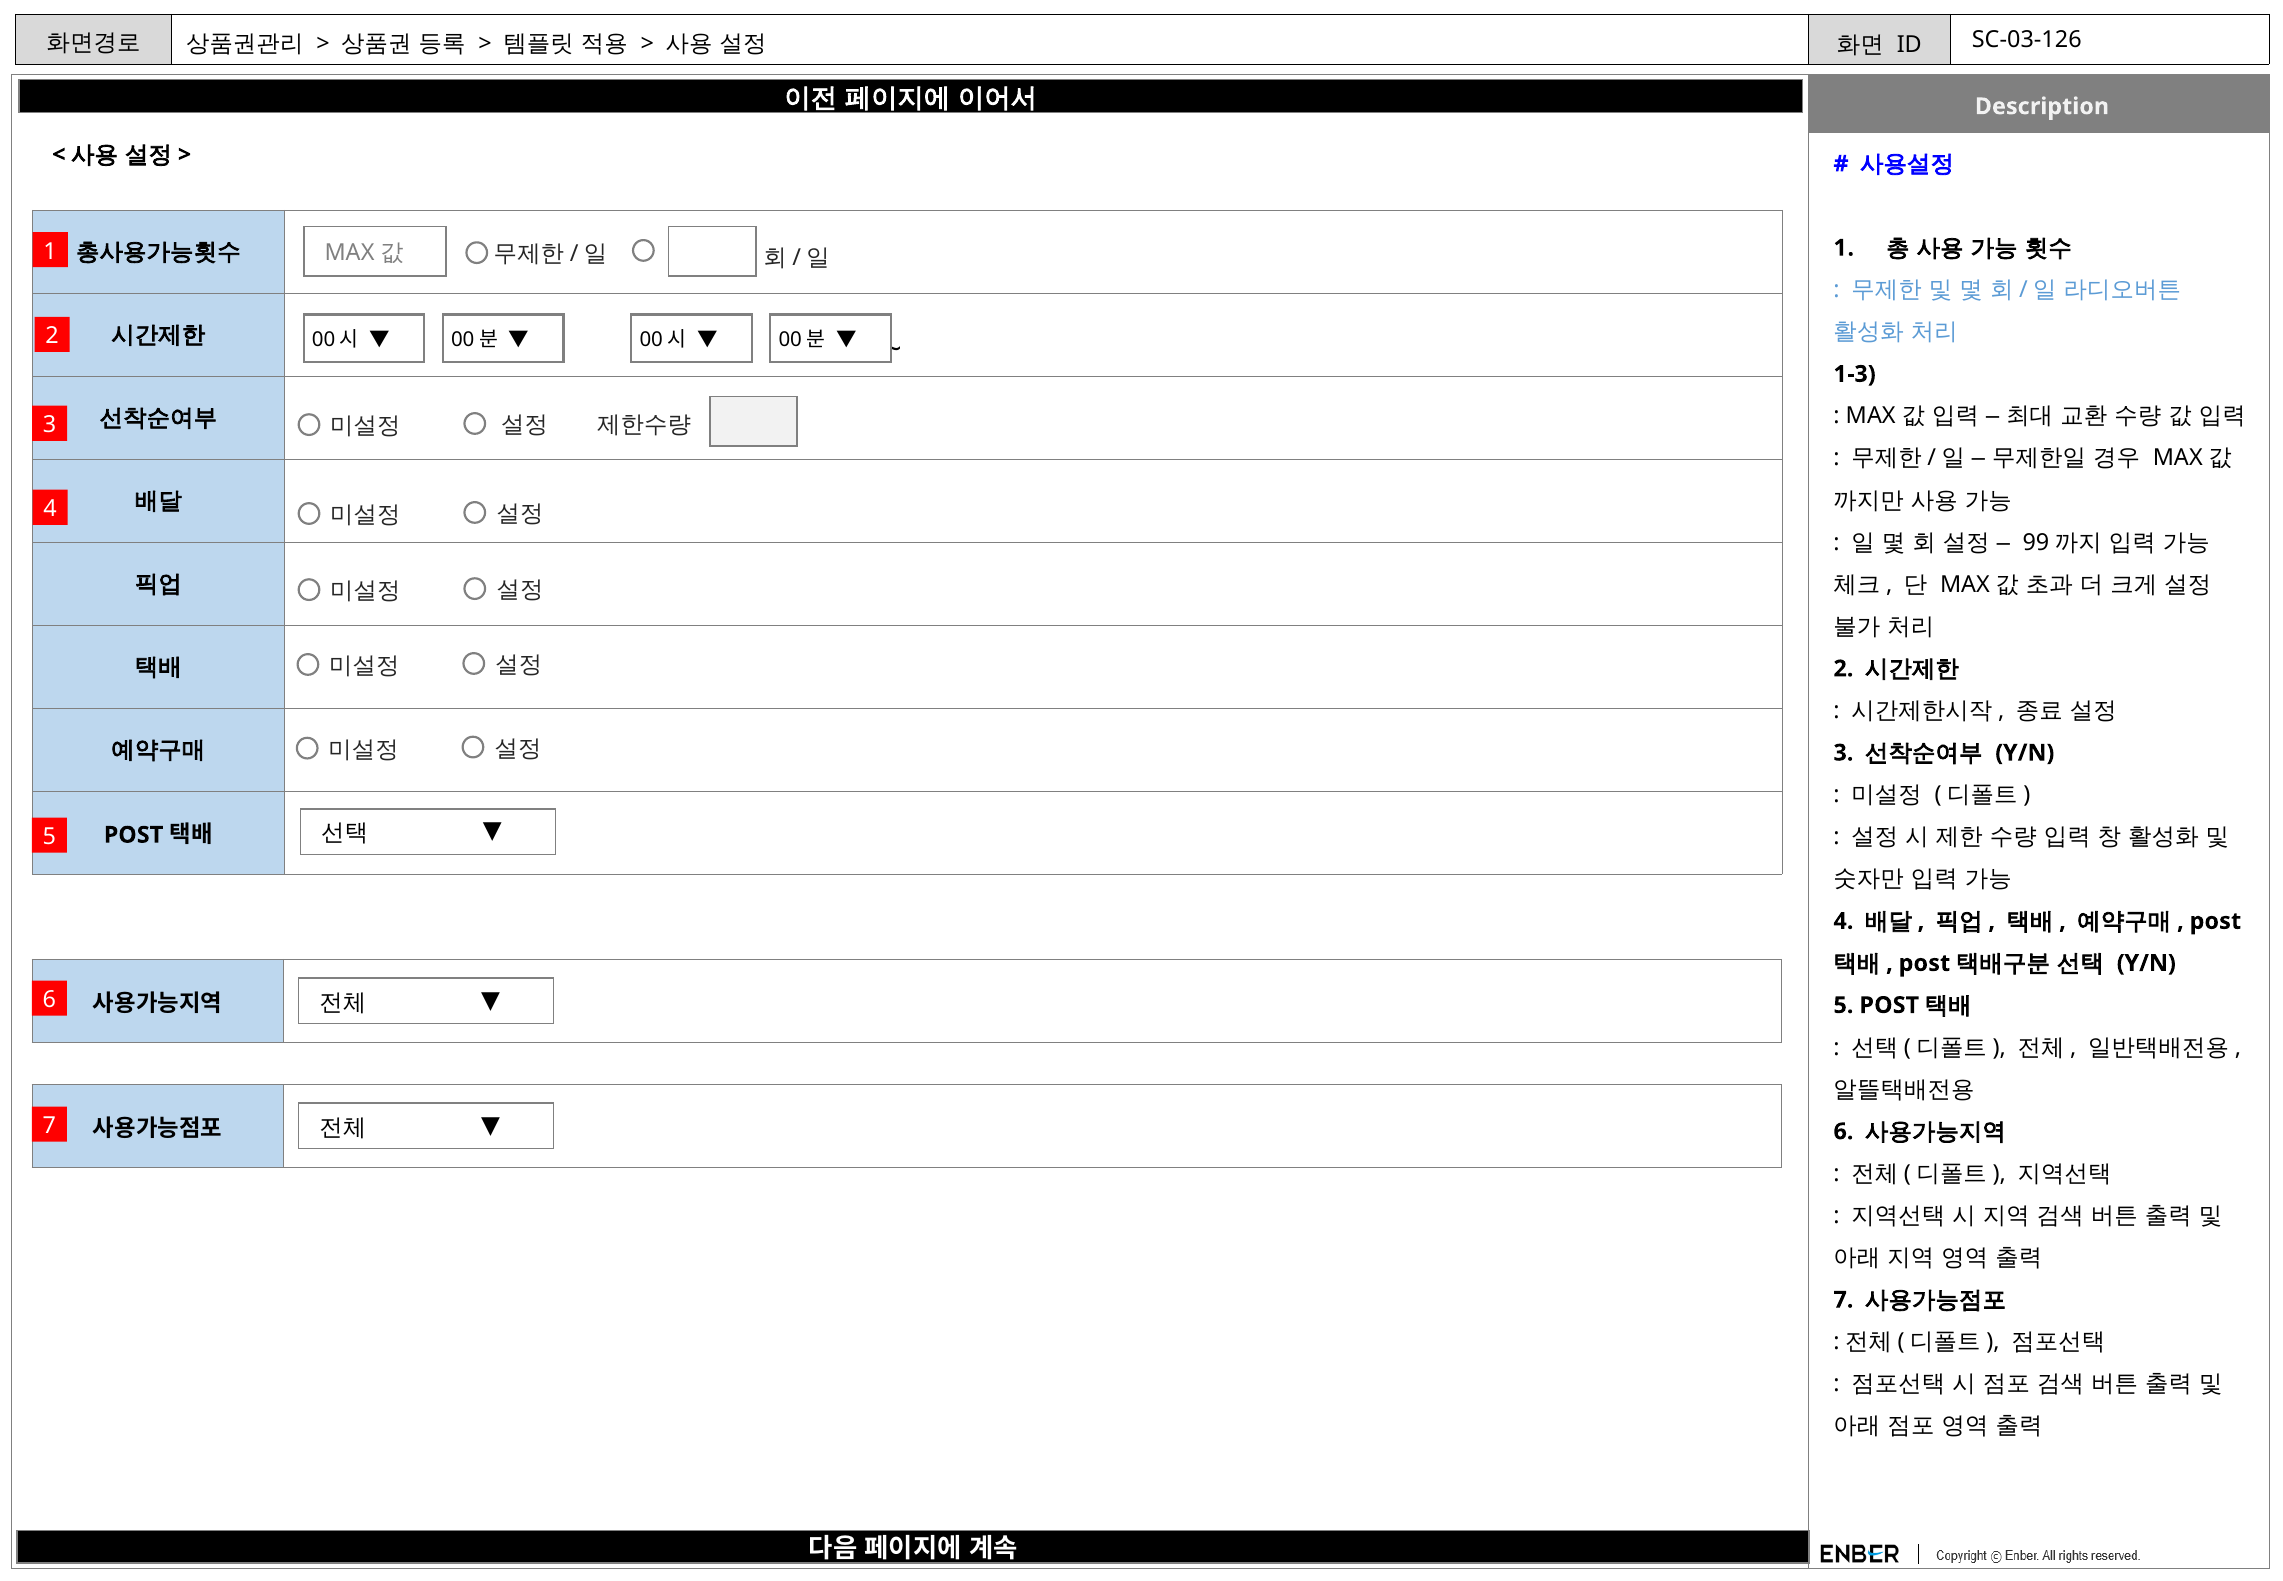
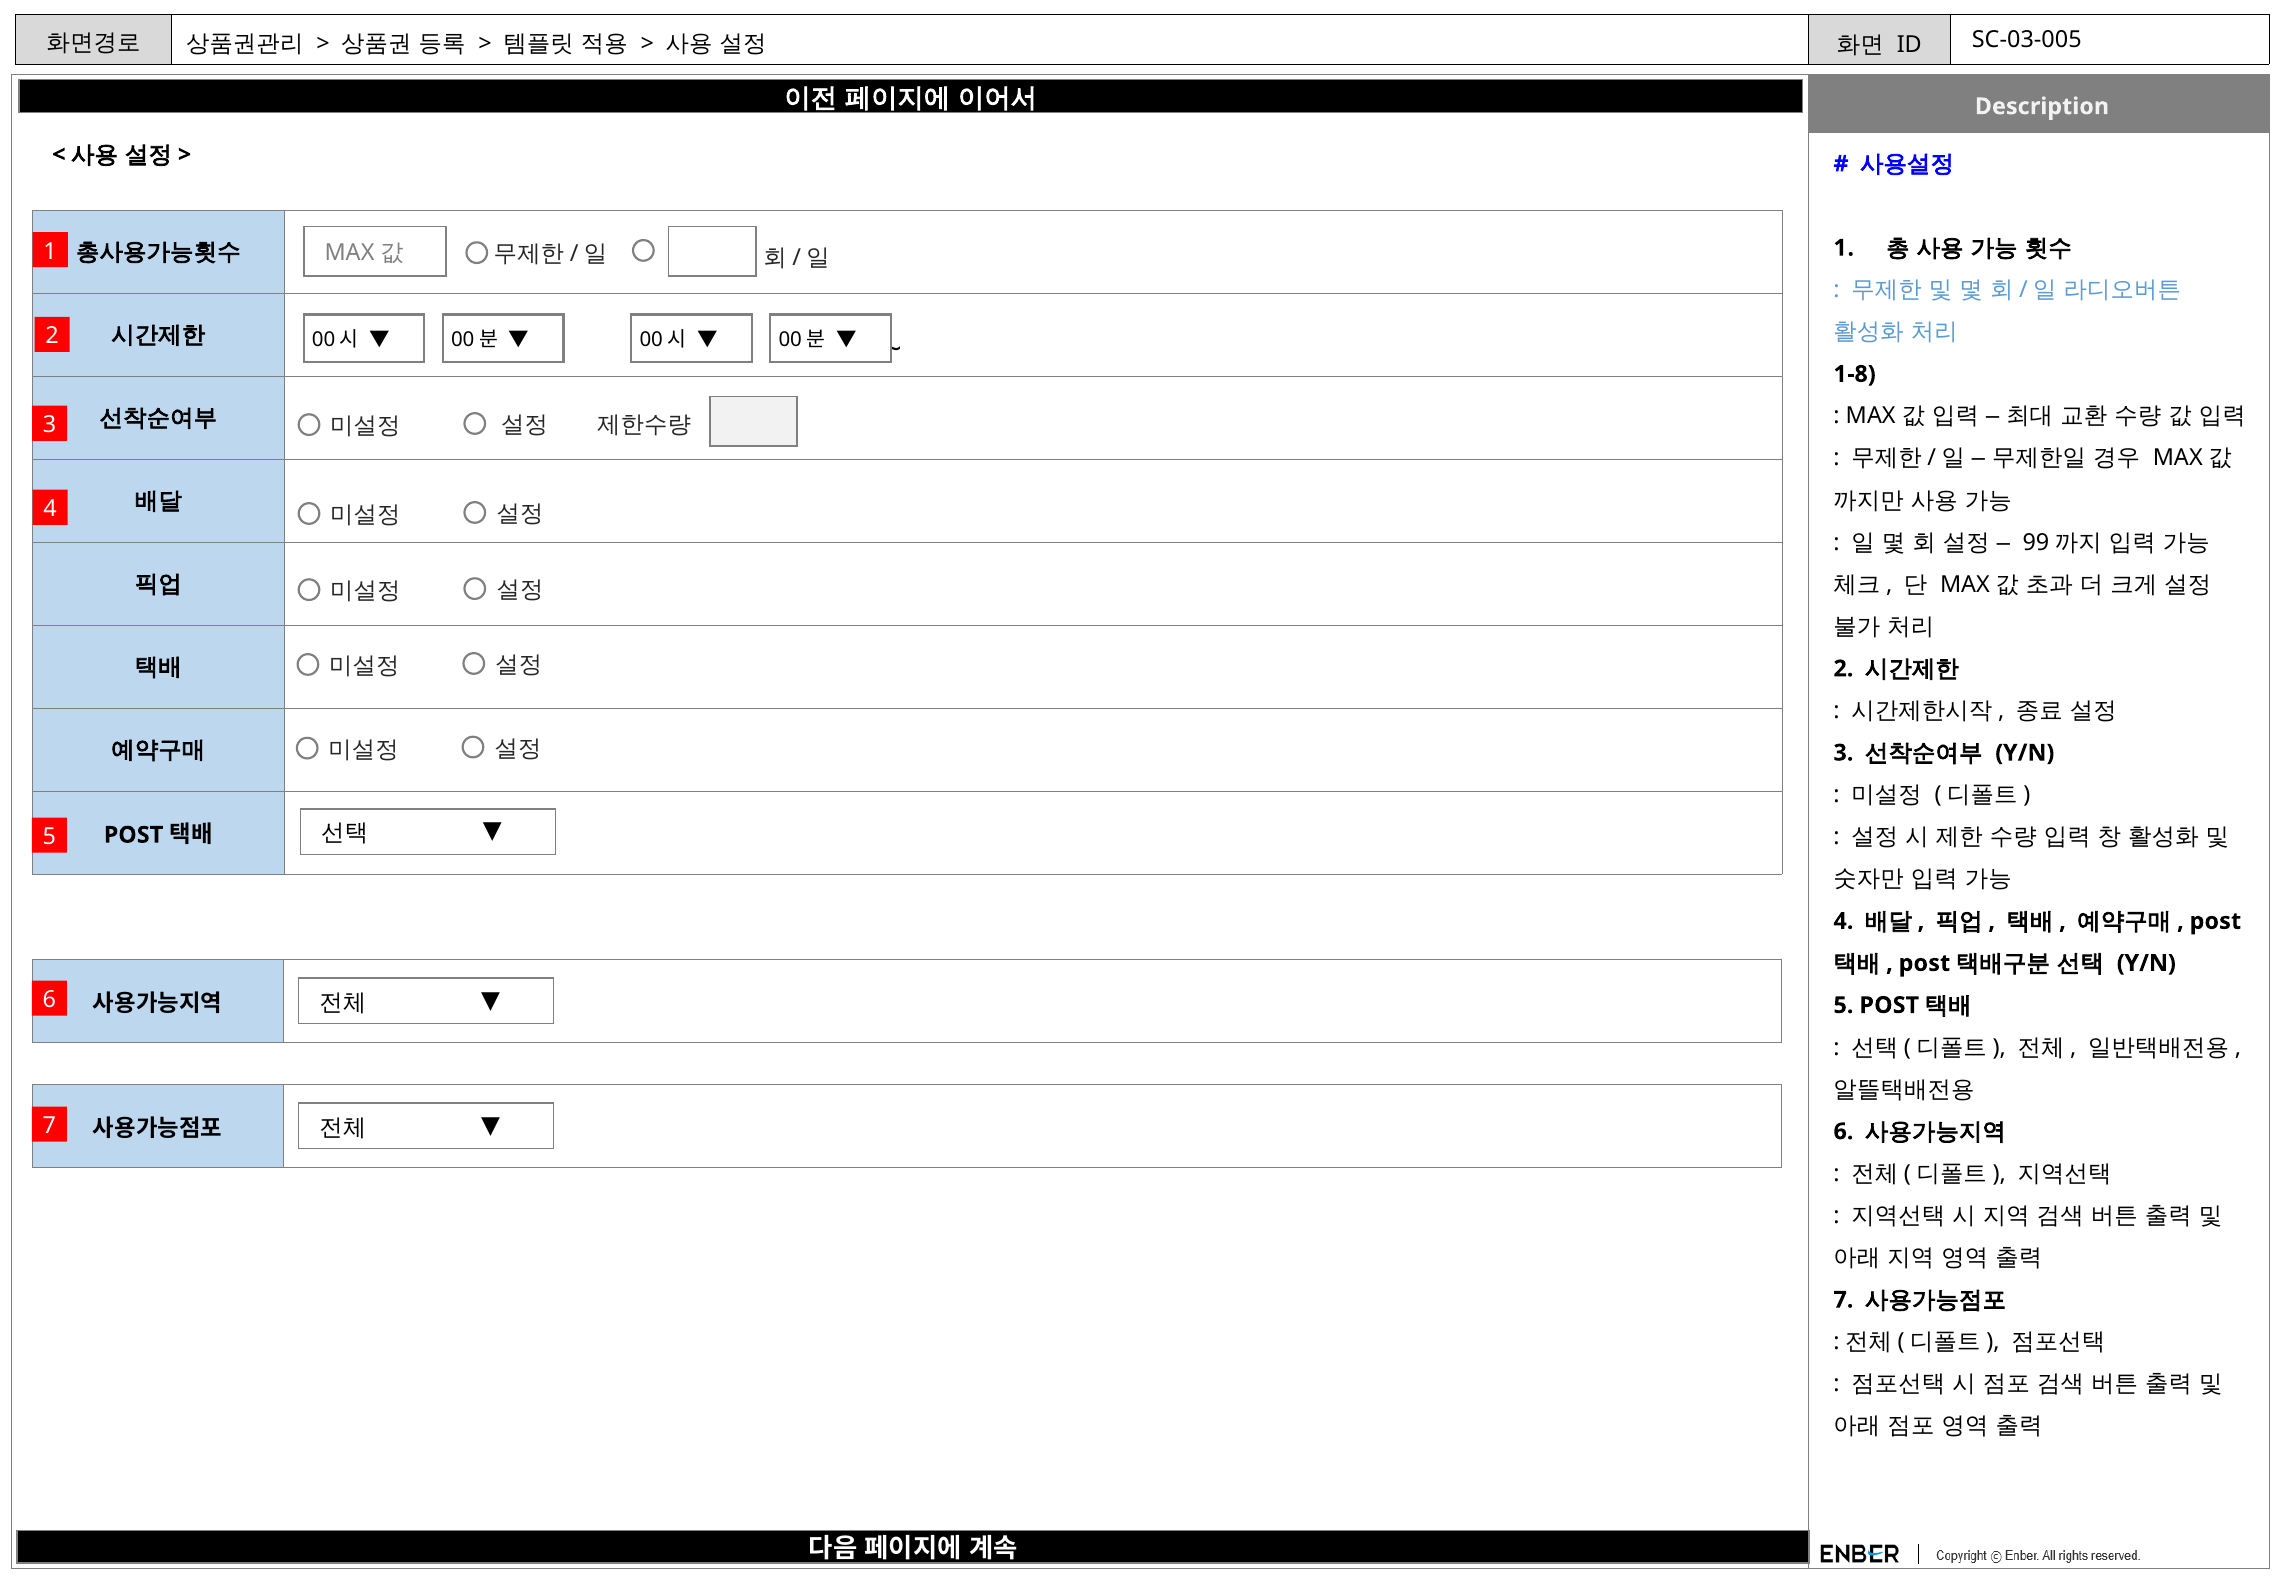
SC-03-126: SC-03-126 -> SC-03-005 (2027, 40)
1-3: 1-3 -> 1-8 (1855, 374)
